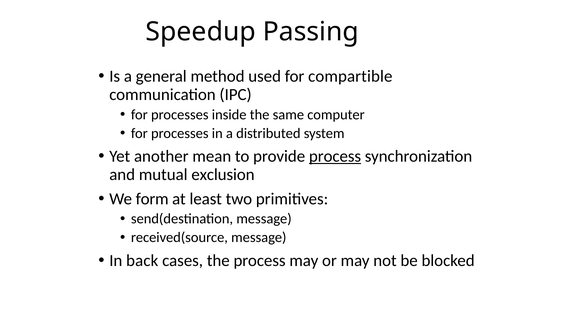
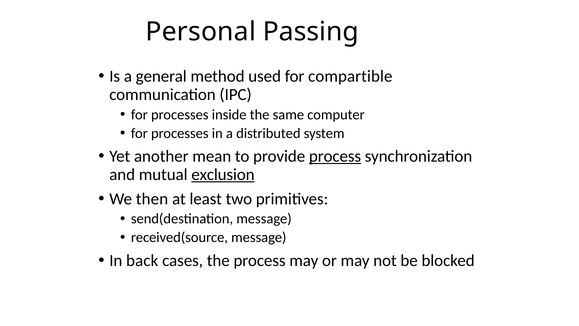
Speedup: Speedup -> Personal (201, 32)
exclusion underline: none -> present (223, 174)
form: form -> then (152, 199)
